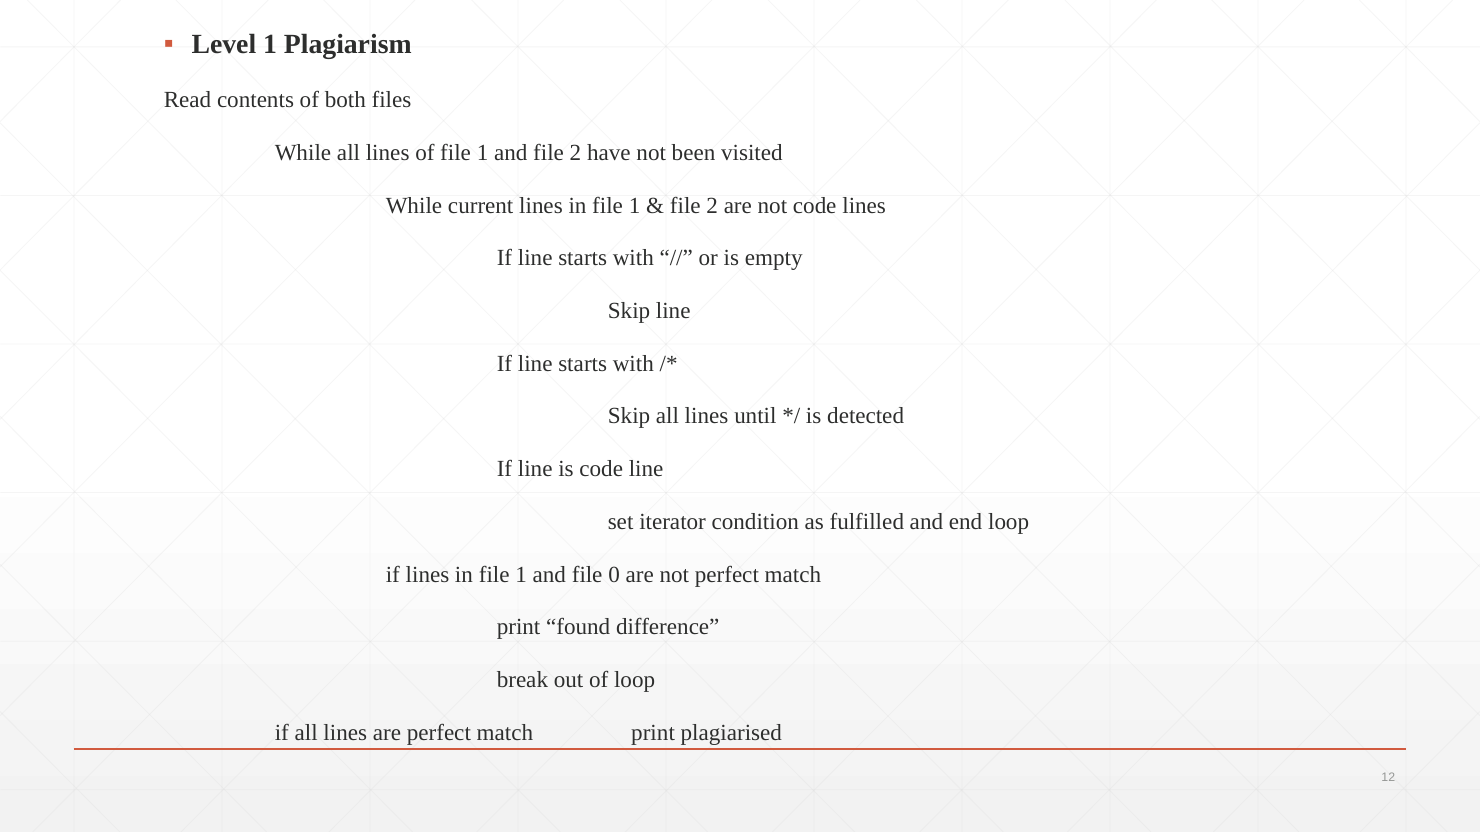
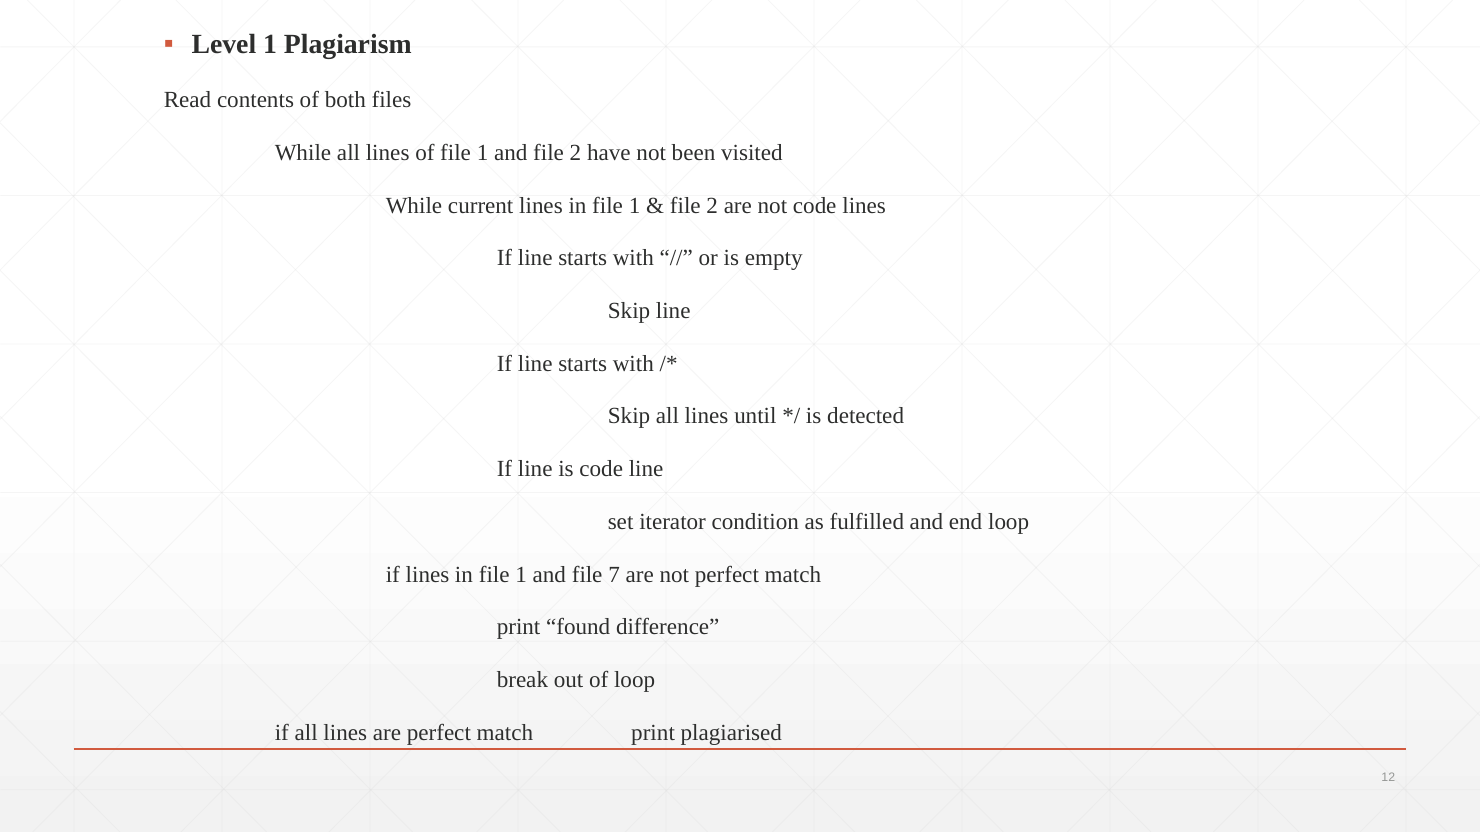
0: 0 -> 7 (614, 575)
